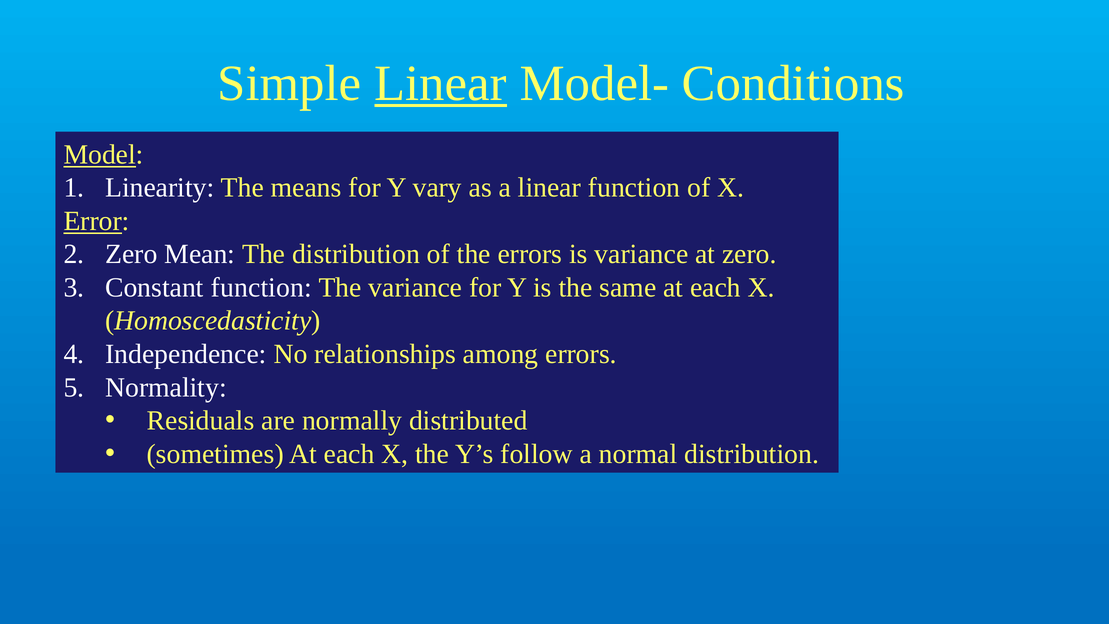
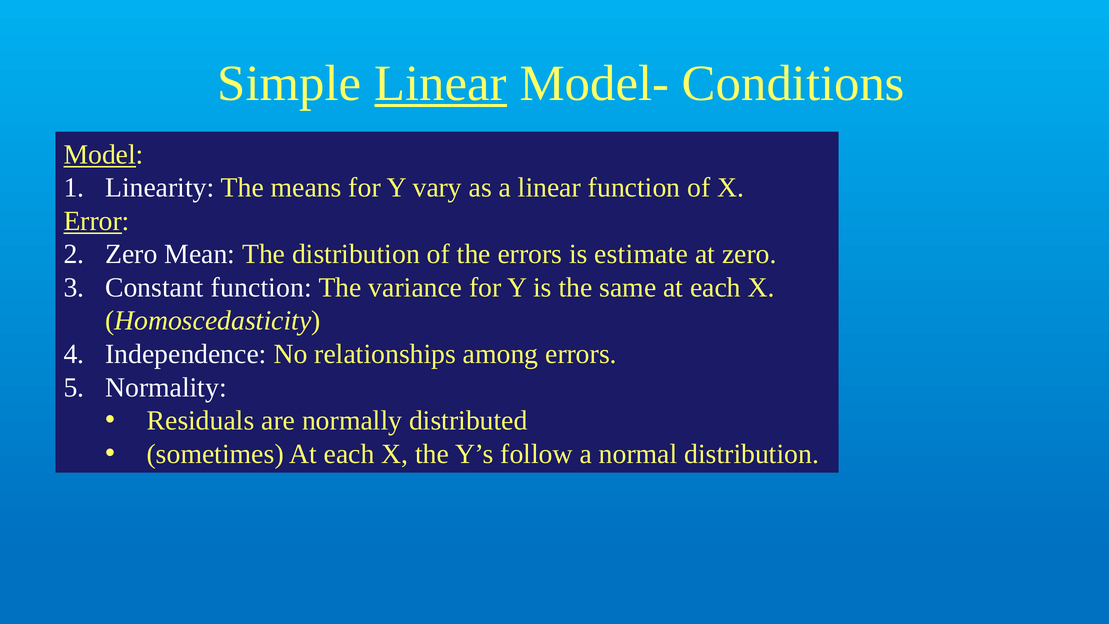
is variance: variance -> estimate (641, 254)
